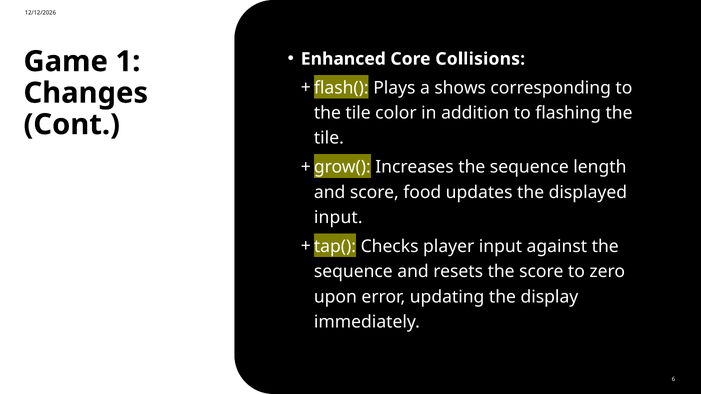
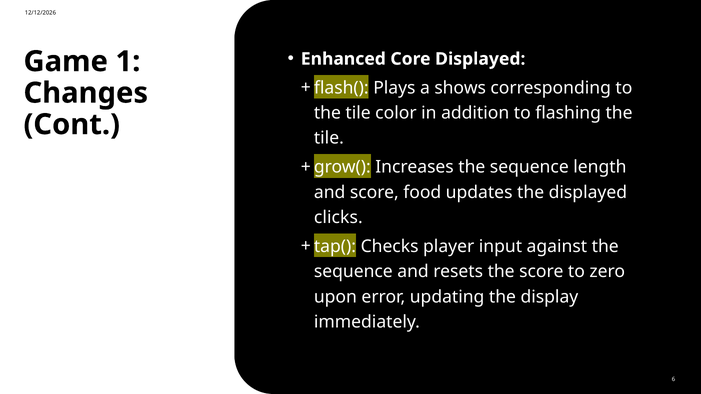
Core Collisions: Collisions -> Displayed (480, 59)
input: input -> clicks (338, 218)
